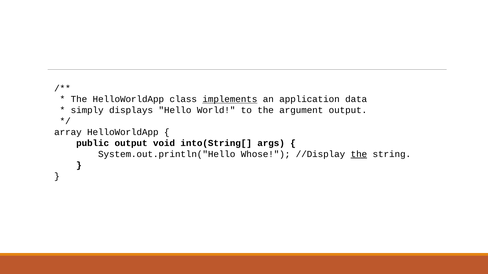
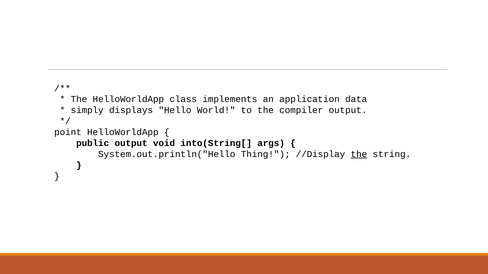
implements underline: present -> none (230, 99)
argument: argument -> compiler (301, 110)
array: array -> point (68, 132)
Whose: Whose -> Thing (266, 154)
